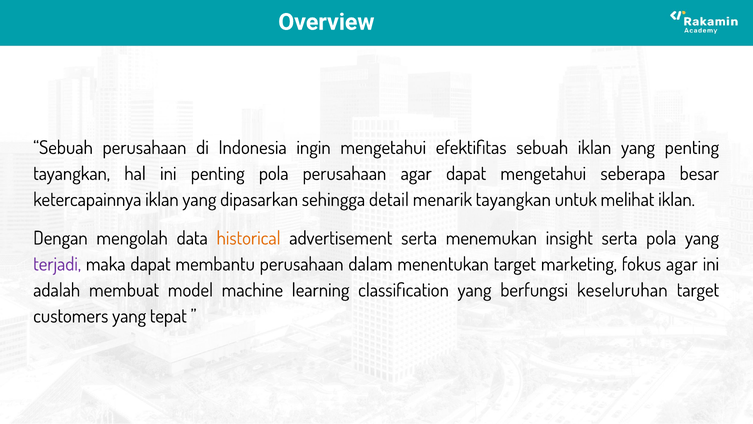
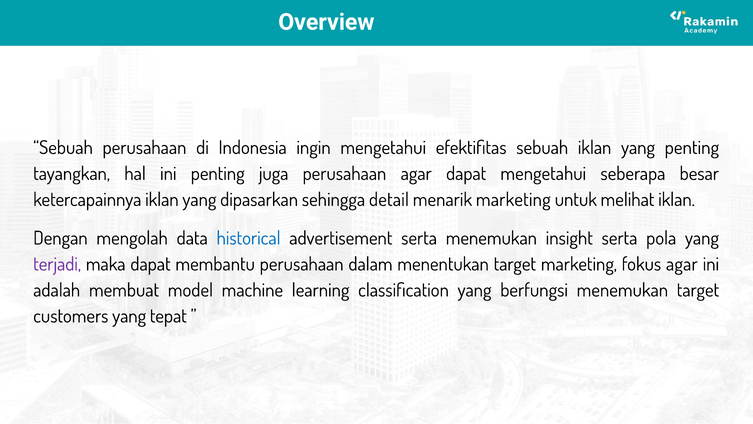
penting pola: pola -> juga (274, 174)
menarik tayangkan: tayangkan -> marketing (513, 200)
historical colour: orange -> blue (249, 238)
berfungsi keseluruhan: keseluruhan -> menemukan (622, 290)
